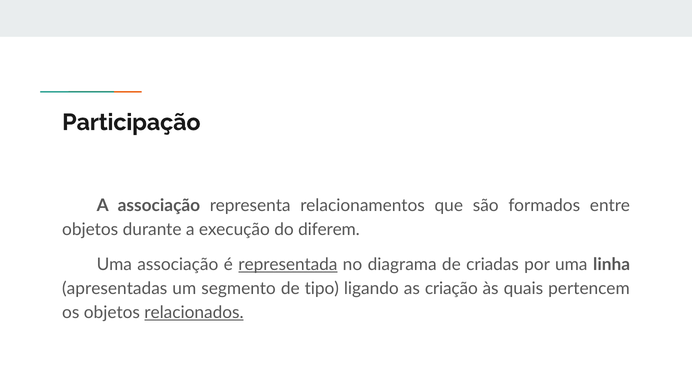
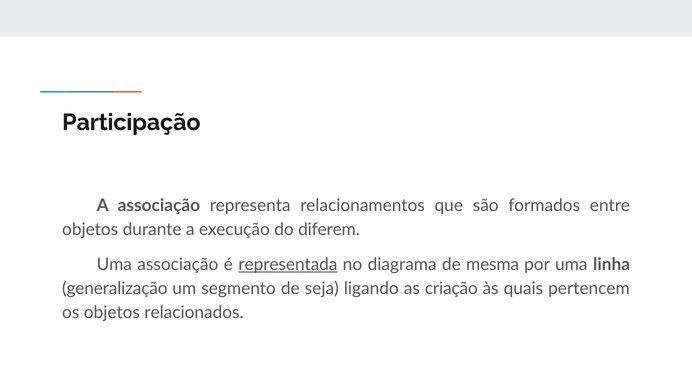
criadas: criadas -> mesma (493, 265)
apresentadas: apresentadas -> generalização (115, 289)
tipo: tipo -> seja (322, 289)
relacionados underline: present -> none (194, 313)
